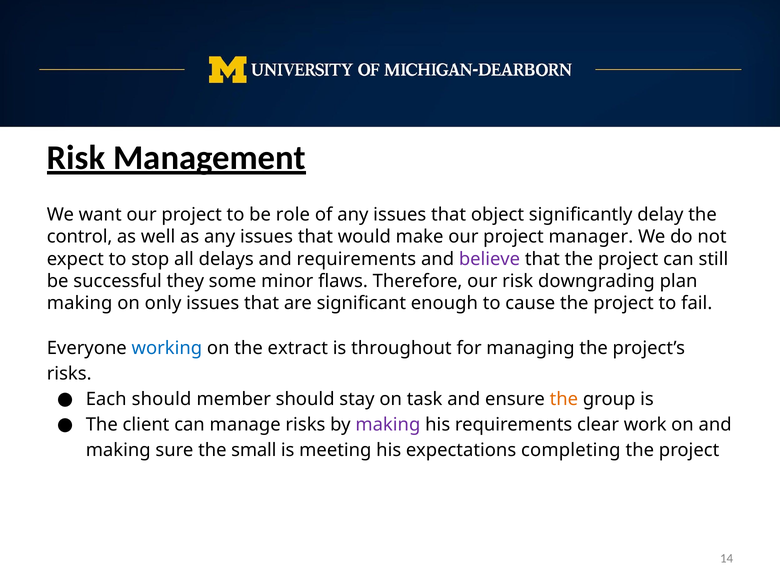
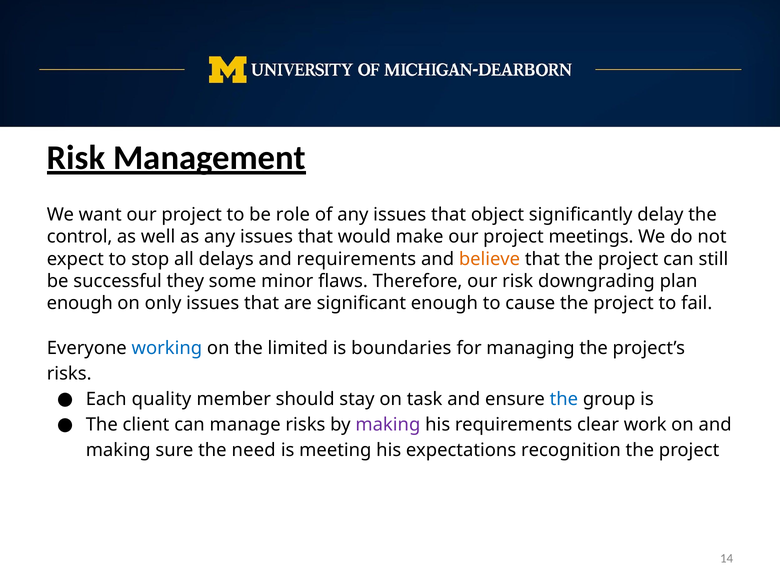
manager: manager -> meetings (591, 237)
believe colour: purple -> orange (489, 259)
making: making -> enough (80, 303)
extract: extract -> limited (298, 348)
throughout: throughout -> boundaries (401, 348)
Each should: should -> quality (162, 399)
the colour: orange -> blue (564, 399)
small: small -> need (254, 450)
completing: completing -> recognition (571, 450)
